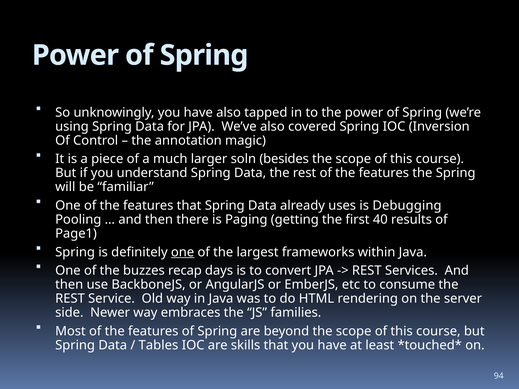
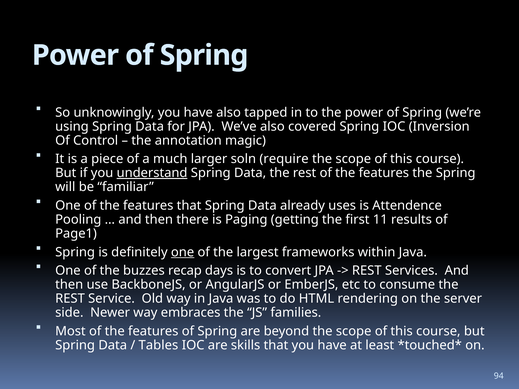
besides: besides -> require (284, 159)
understand underline: none -> present (152, 173)
Debugging: Debugging -> Attendence (407, 206)
40: 40 -> 11 (380, 220)
